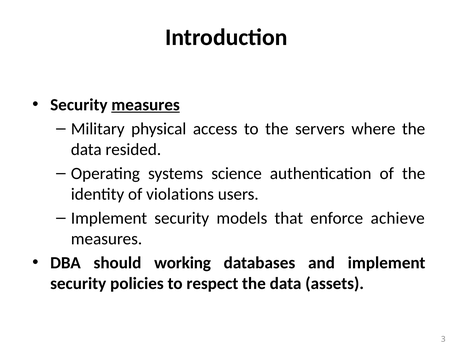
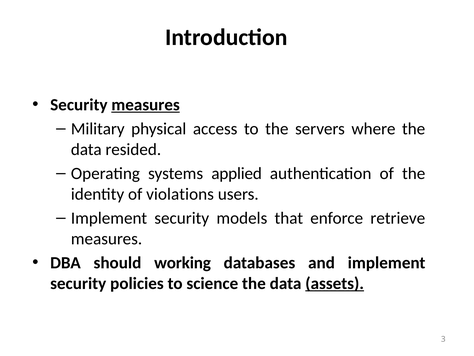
science: science -> applied (237, 173)
achieve: achieve -> retrieve (398, 218)
respect: respect -> science (212, 283)
assets underline: none -> present (335, 283)
